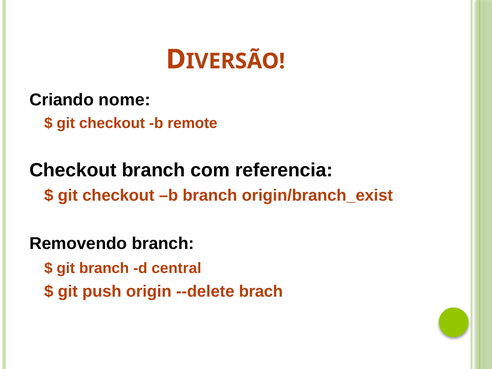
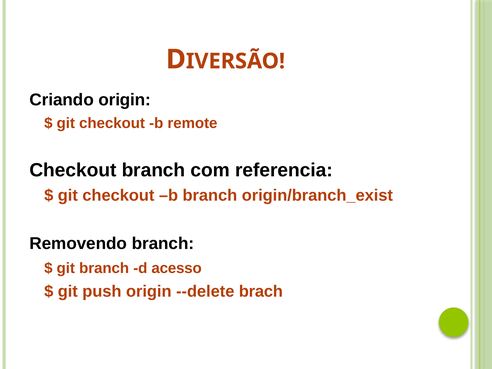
Criando nome: nome -> origin (125, 100)
central: central -> acesso (177, 268)
